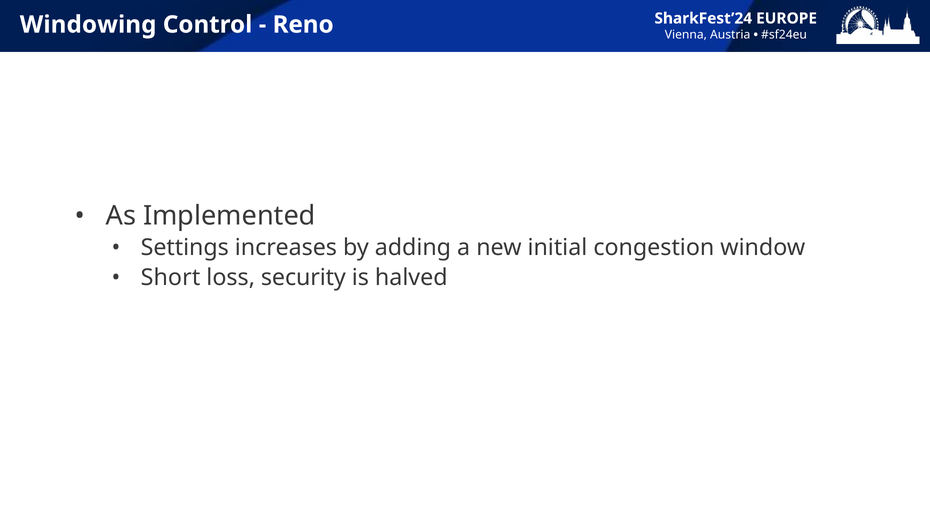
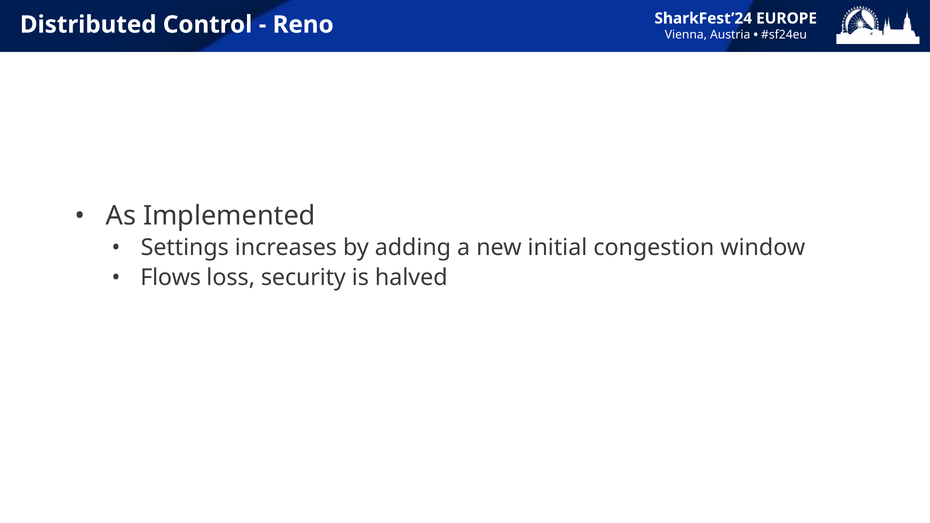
Windowing: Windowing -> Distributed (88, 25)
Short: Short -> Flows (171, 278)
